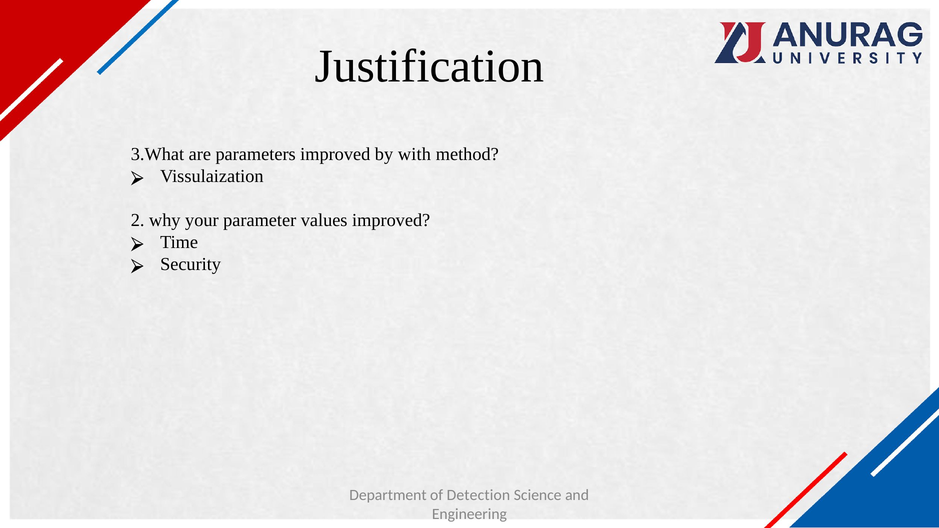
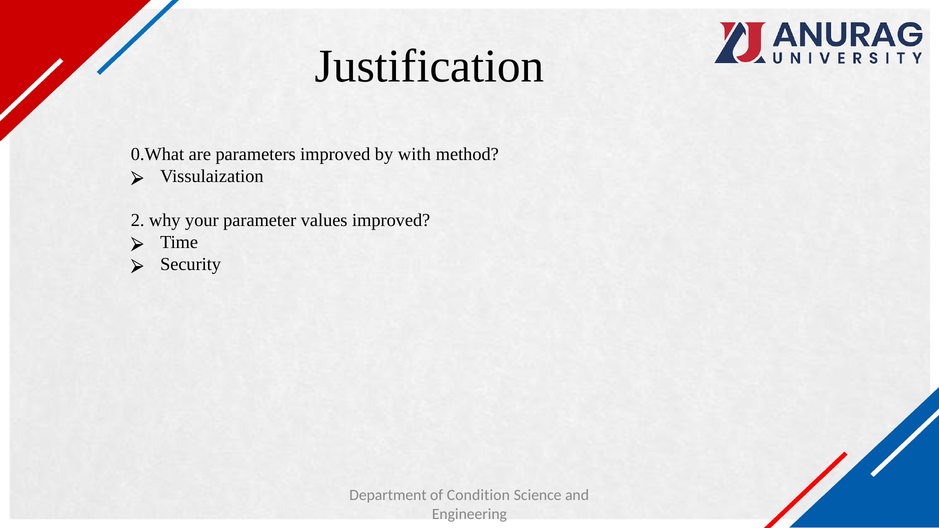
3.What: 3.What -> 0.What (157, 154)
Detection: Detection -> Condition (478, 495)
